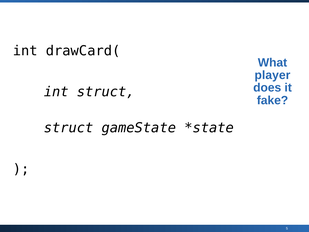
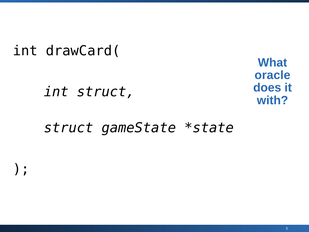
player: player -> oracle (272, 75)
fake: fake -> with (273, 100)
